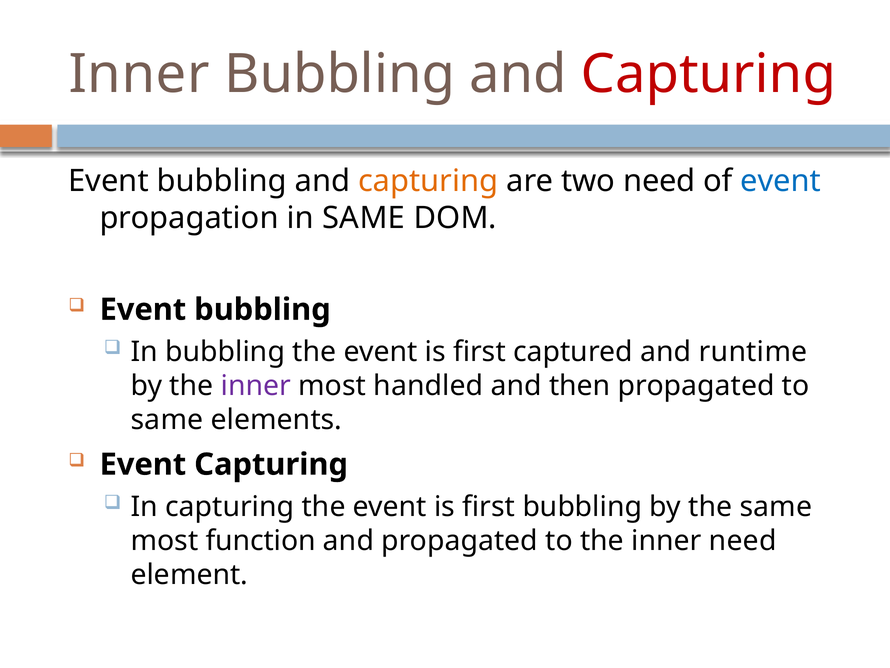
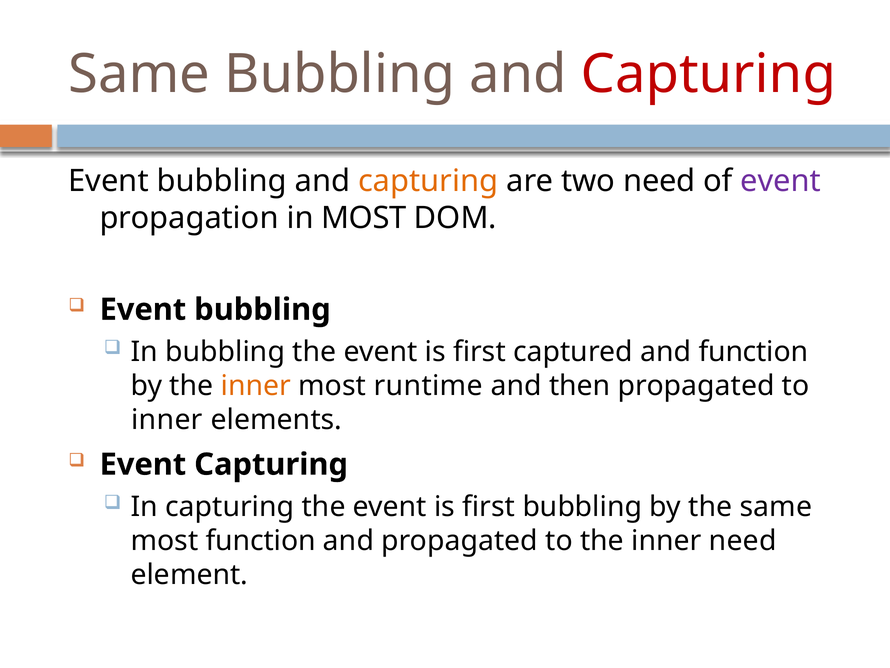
Inner: Inner -> Same (139, 74)
event colour: blue -> purple (781, 181)
in SAME: SAME -> MOST (364, 218)
and runtime: runtime -> function (753, 352)
inner colour: purple -> orange (256, 386)
handled: handled -> runtime (428, 386)
same: same -> inner (167, 420)
